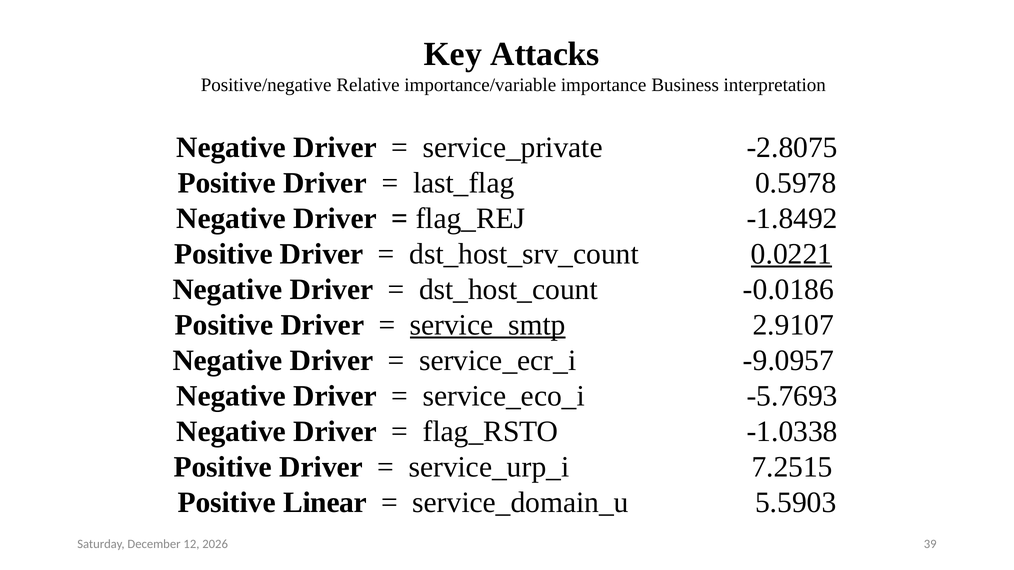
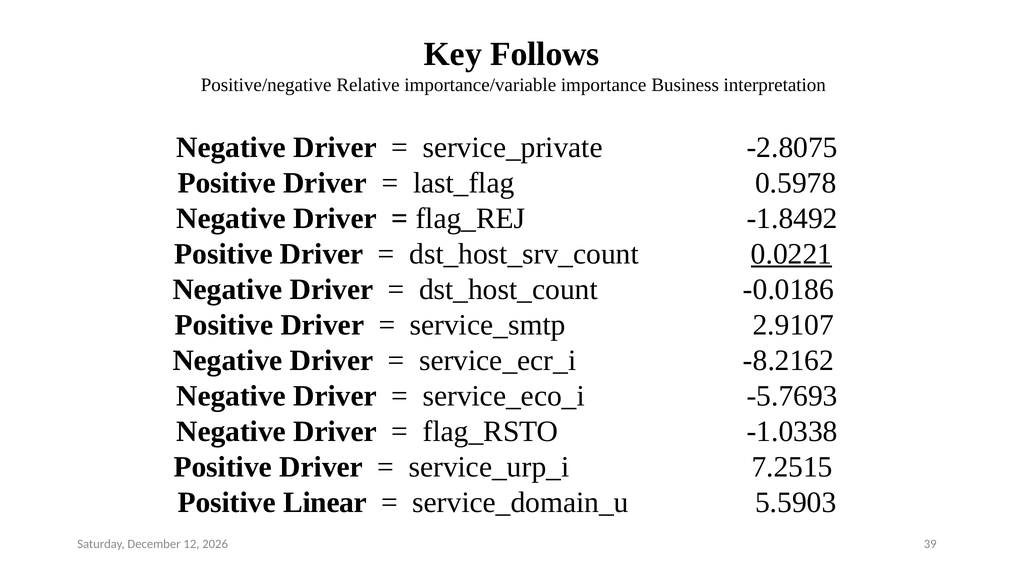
Attacks: Attacks -> Follows (545, 54)
service_smtp underline: present -> none (488, 325)
-9.0957: -9.0957 -> -8.2162 (788, 361)
